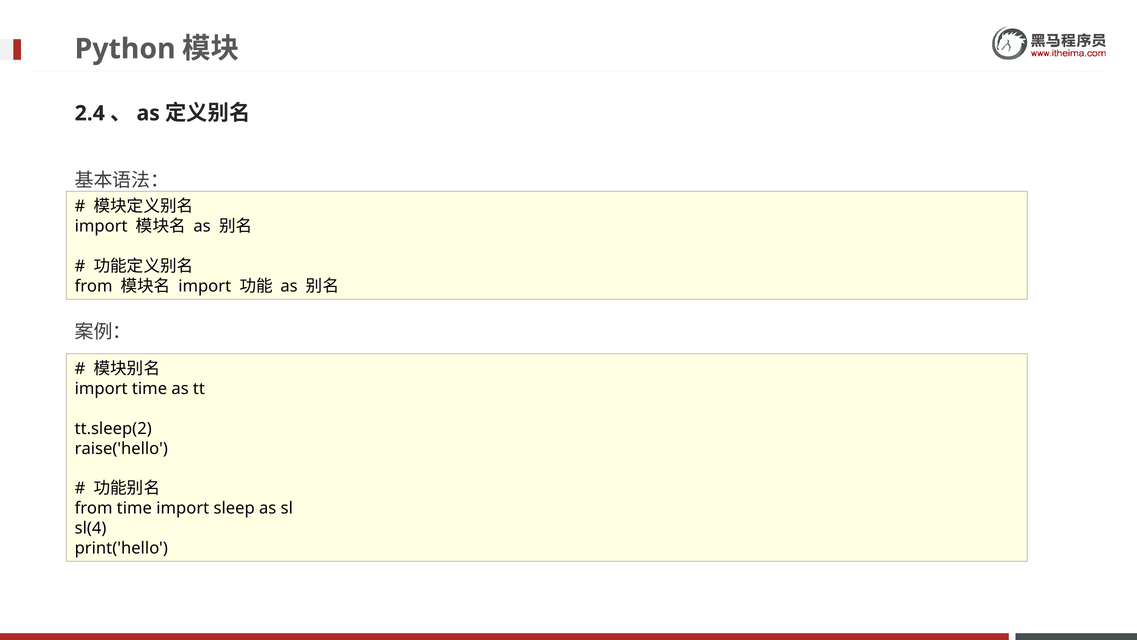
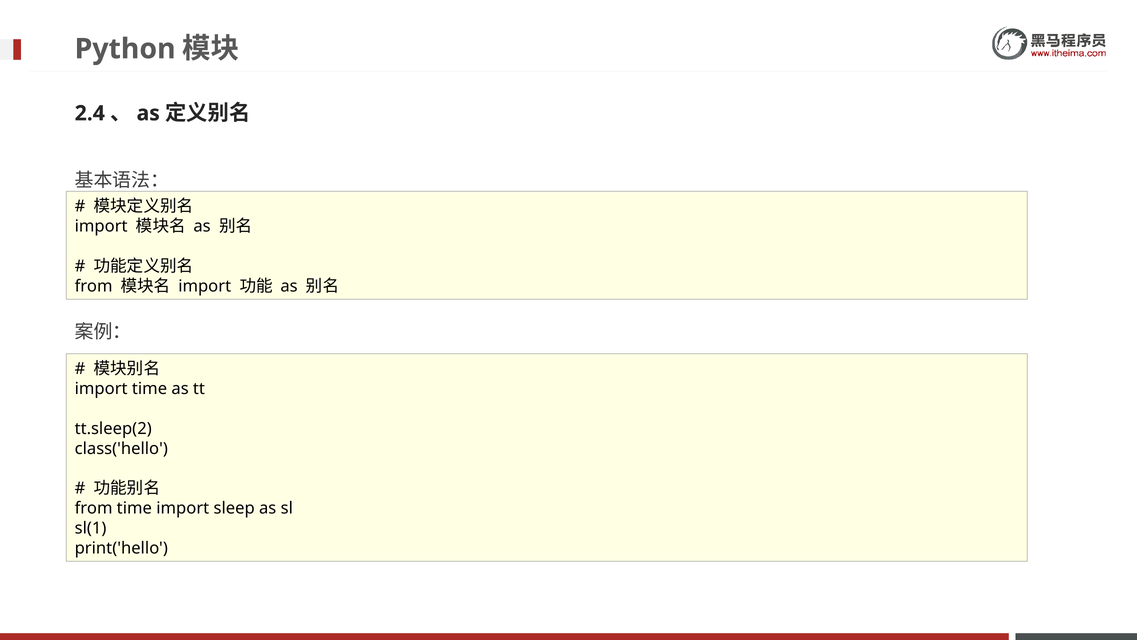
raise('hello: raise('hello -> class('hello (121, 448)
sl(4: sl(4 -> sl(1 (91, 528)
